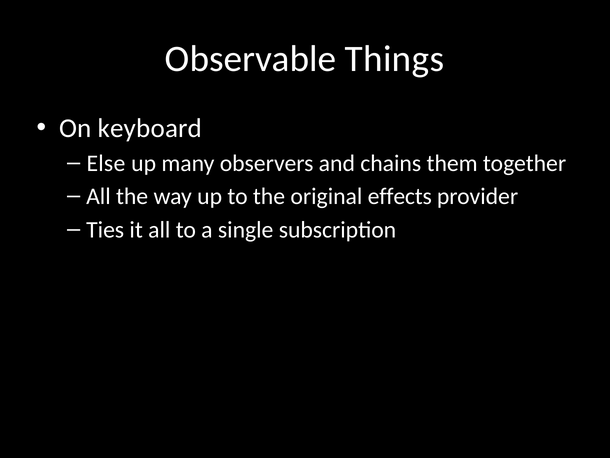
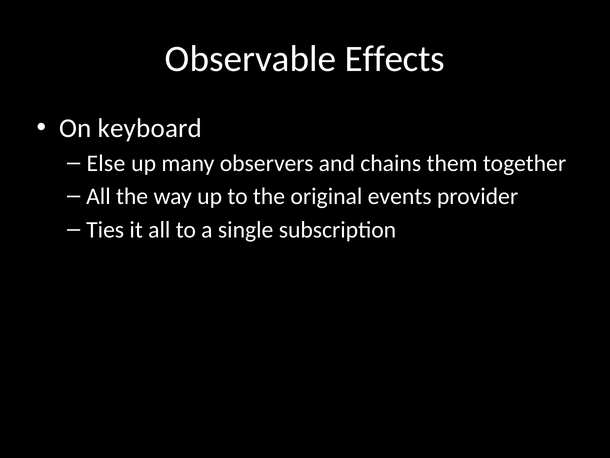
Things: Things -> Effects (395, 59)
effects: effects -> events (400, 196)
